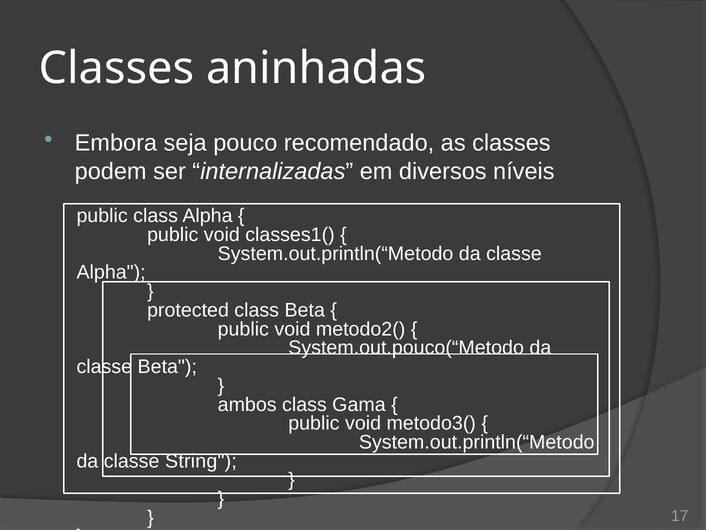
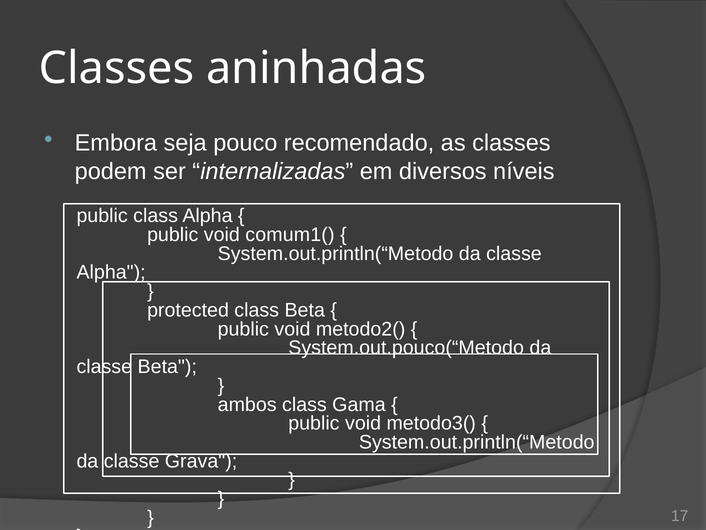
classes1(: classes1( -> comum1( (290, 235)
String: String -> Grava (201, 461)
